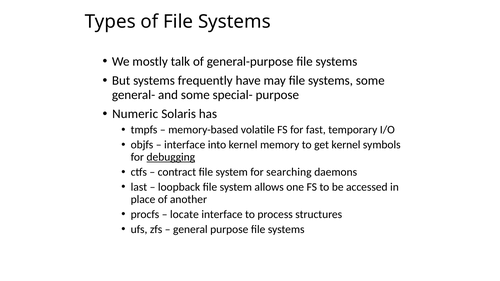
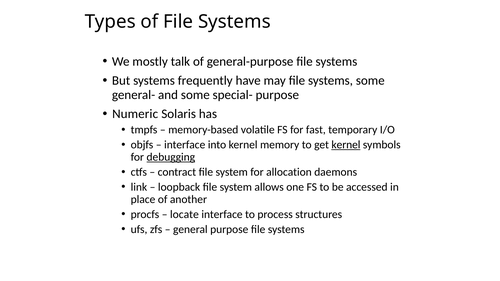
kernel underline: none -> present (346, 145)
searching: searching -> allocation (289, 172)
last: last -> link (139, 187)
